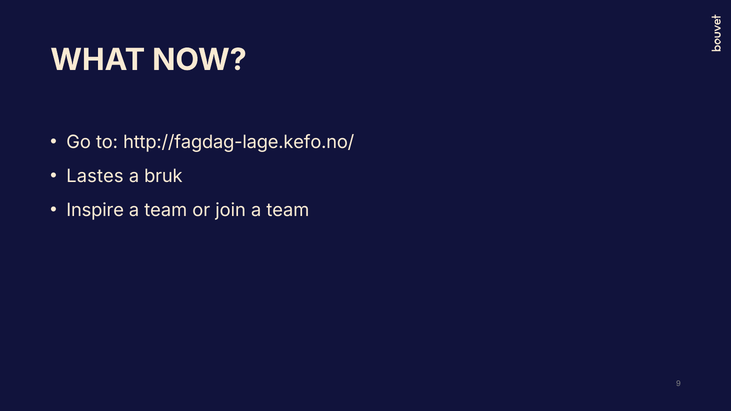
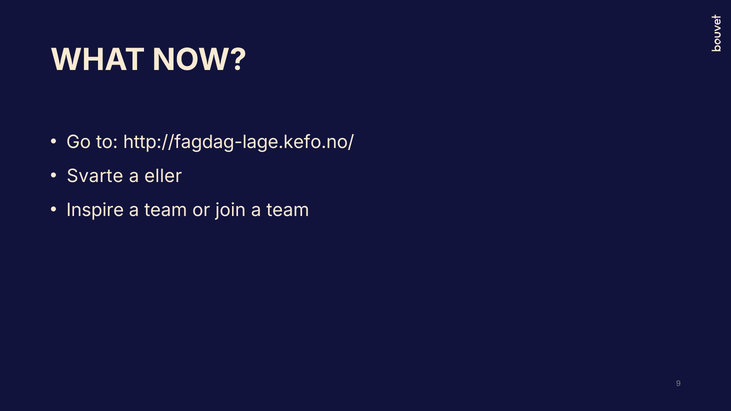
Lastes: Lastes -> Svarte (95, 176)
bruk: bruk -> eller (163, 176)
